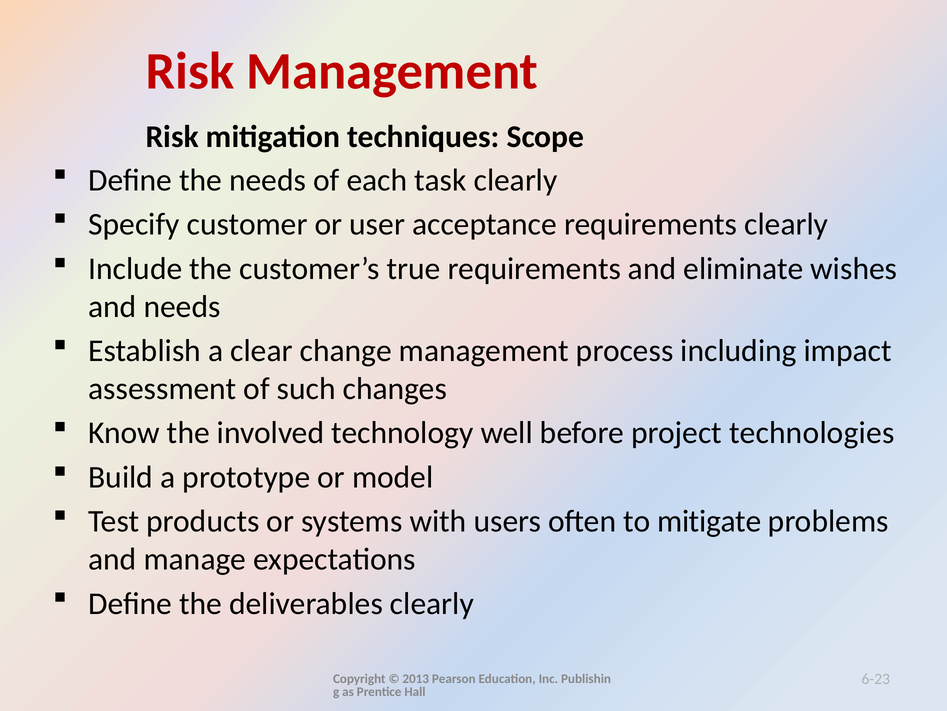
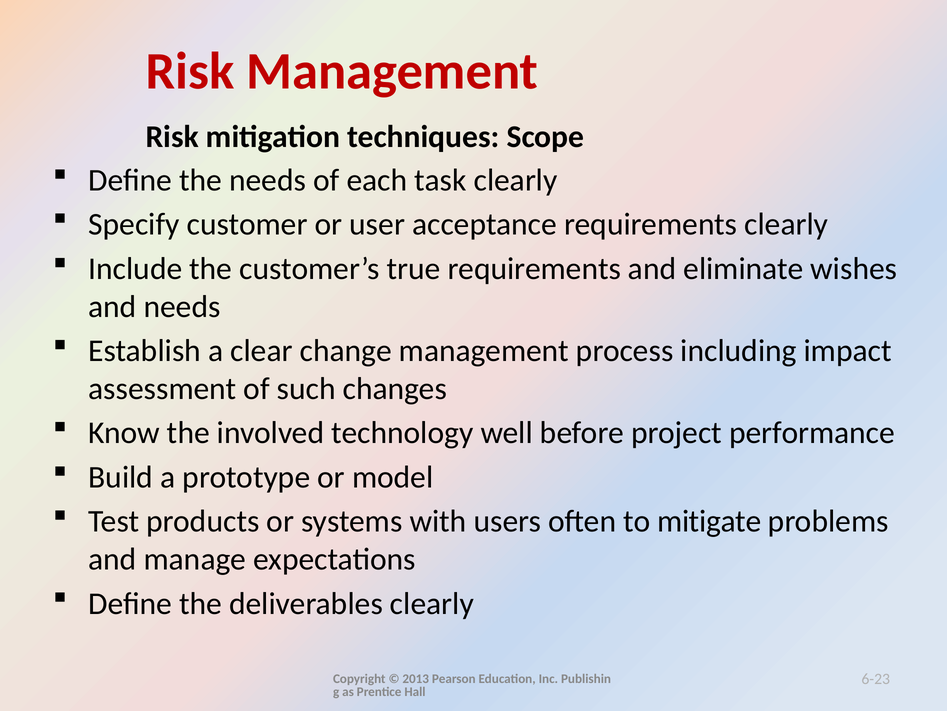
technologies: technologies -> performance (812, 433)
